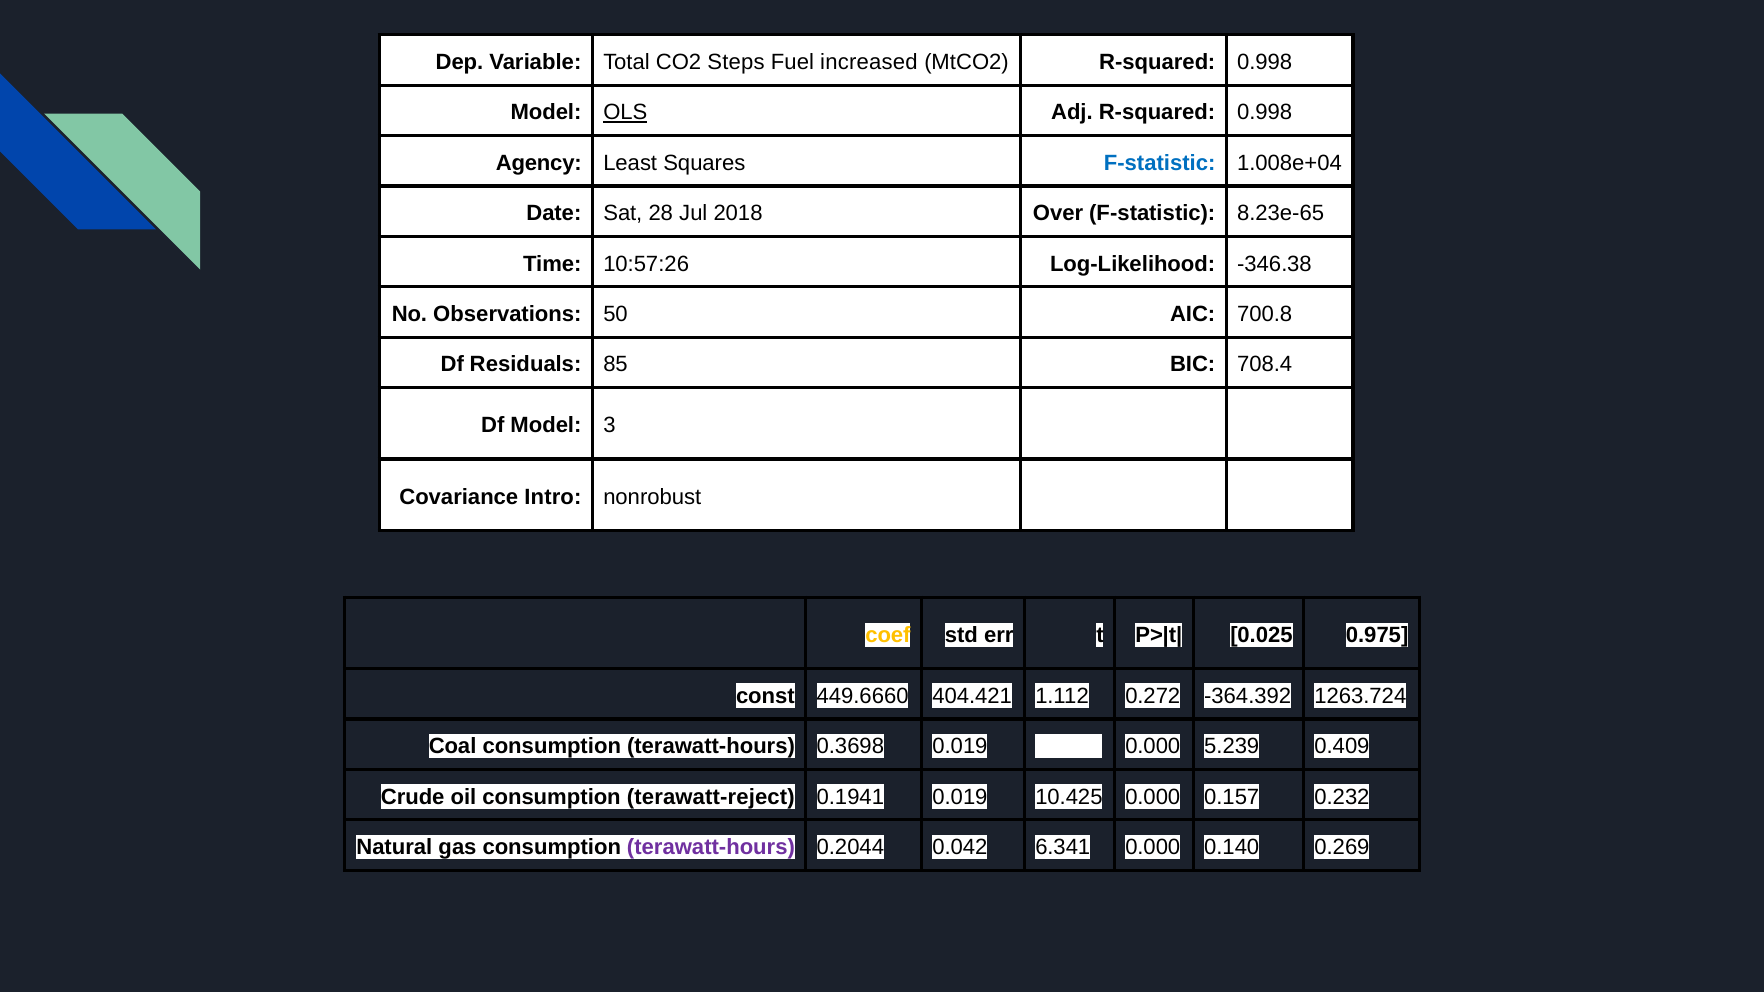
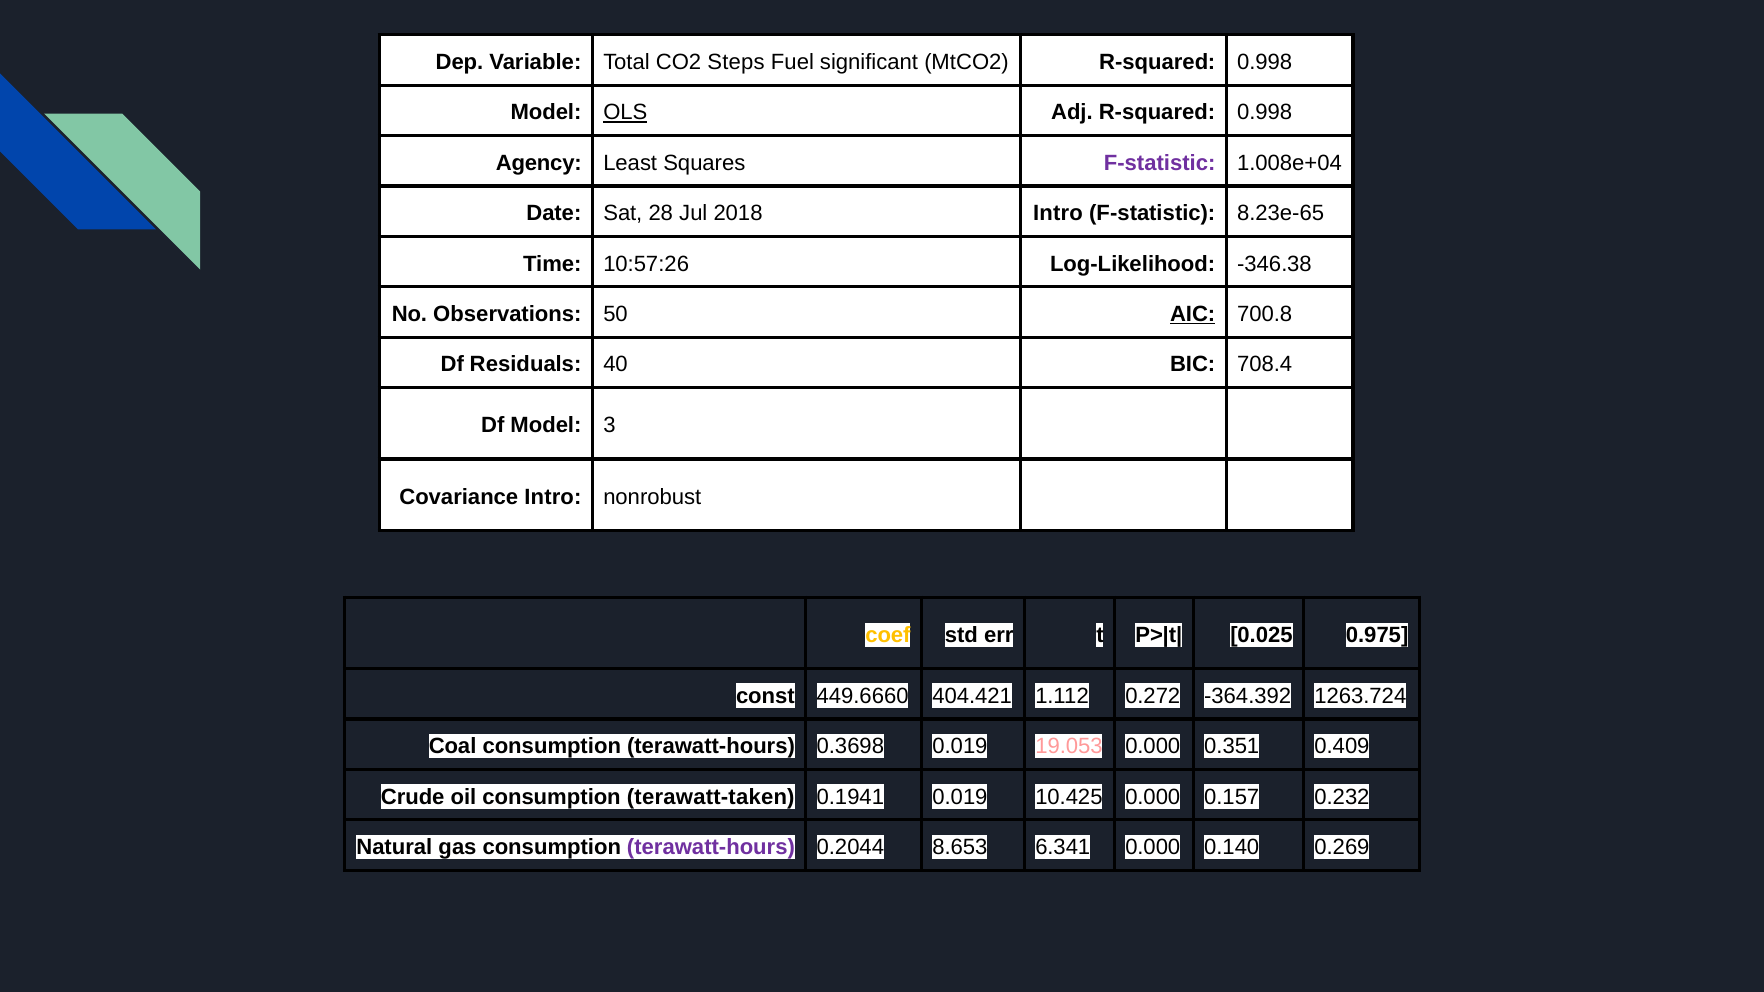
increased: increased -> significant (869, 62)
F-statistic colour: blue -> purple (1160, 163)
2018 Over: Over -> Intro (1058, 213)
AIC underline: none -> present (1193, 314)
85: 85 -> 40 (616, 365)
19.053 colour: white -> pink (1069, 747)
5.239: 5.239 -> 0.351 (1232, 747)
terawatt-reject: terawatt-reject -> terawatt-taken (711, 797)
0.042: 0.042 -> 8.653 (960, 847)
